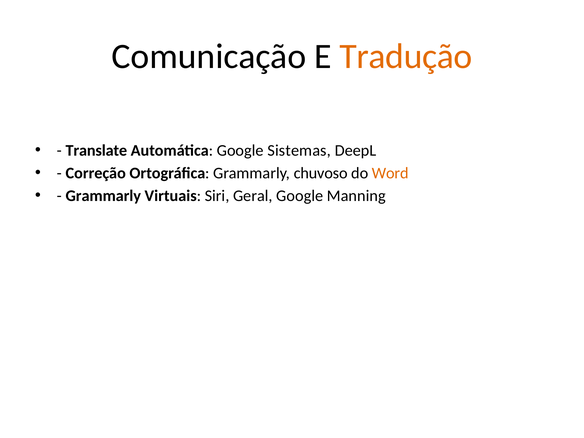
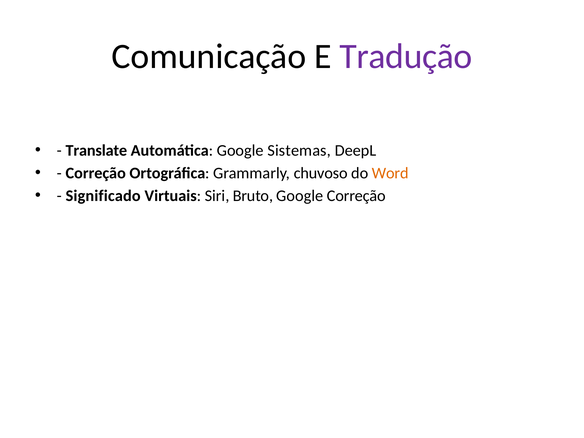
Tradução colour: orange -> purple (406, 57)
Grammarly: Grammarly -> Significado (103, 196)
Geral: Geral -> Bruto (253, 196)
Google Manning: Manning -> Correção (356, 196)
